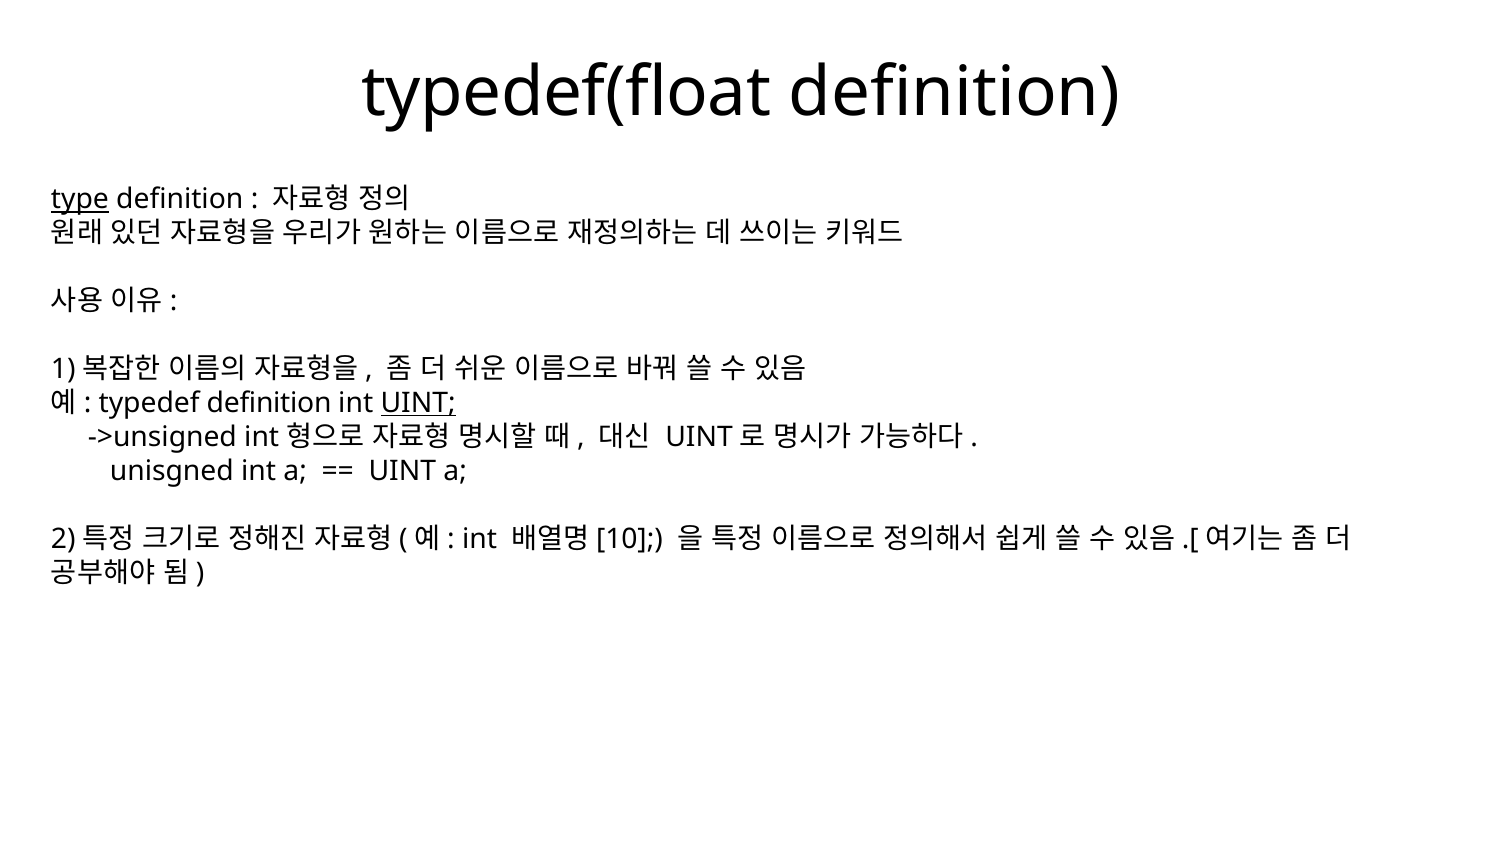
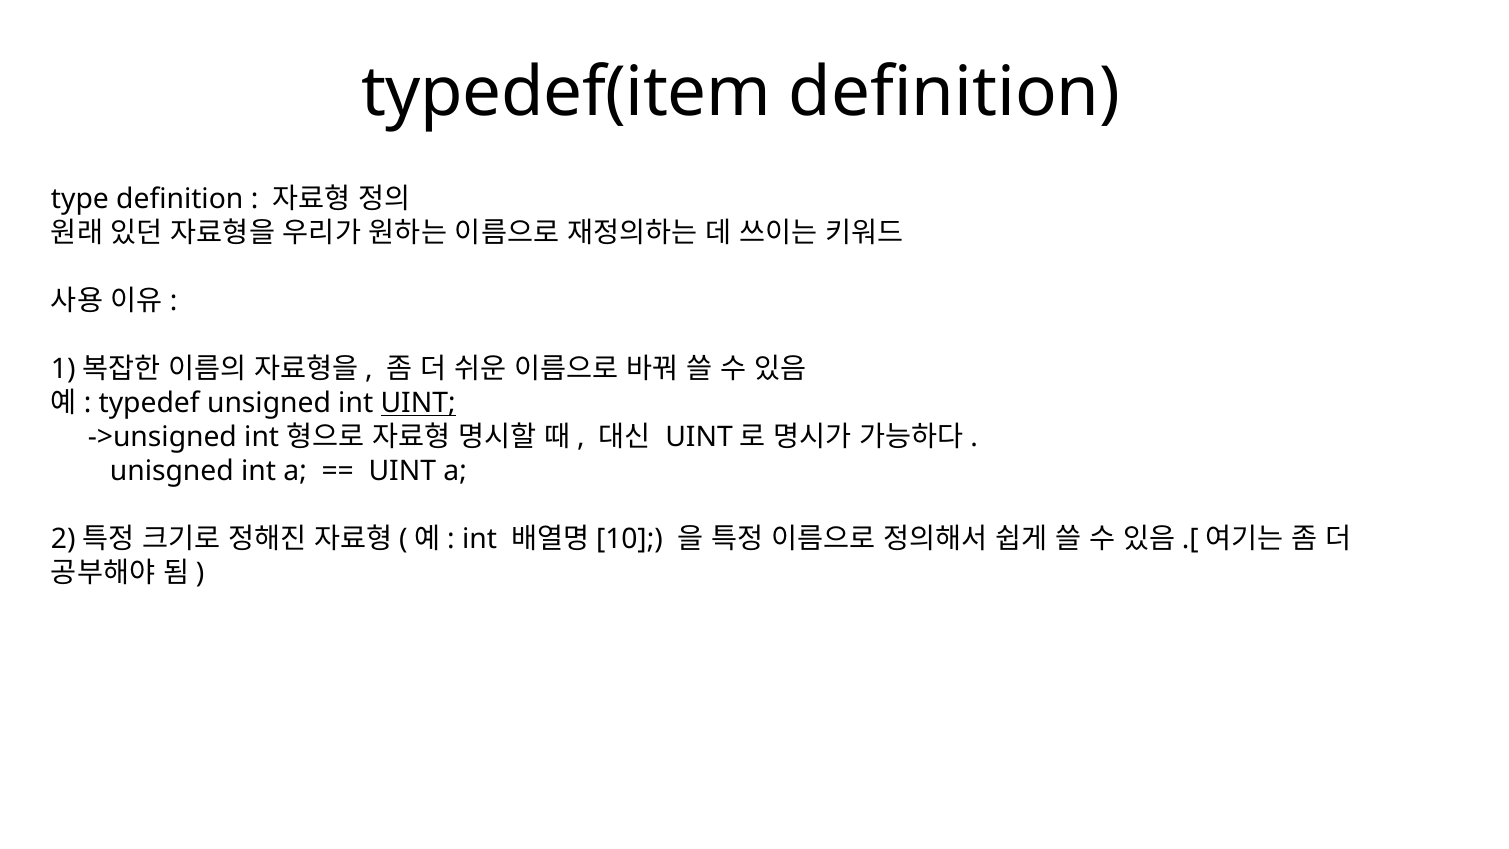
typedef(float: typedef(float -> typedef(item (566, 92)
type underline: present -> none (80, 200)
typedef definition: definition -> unsigned (269, 403)
